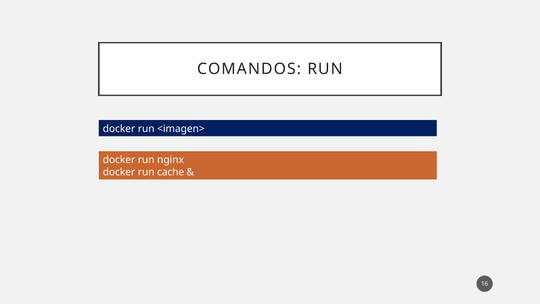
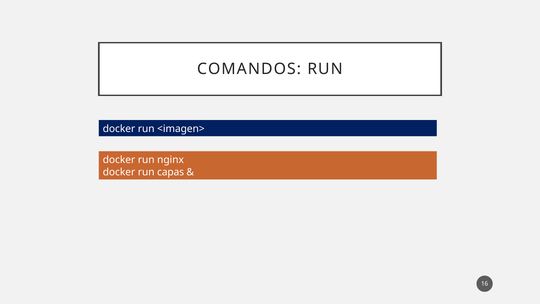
cache: cache -> capas (171, 172)
